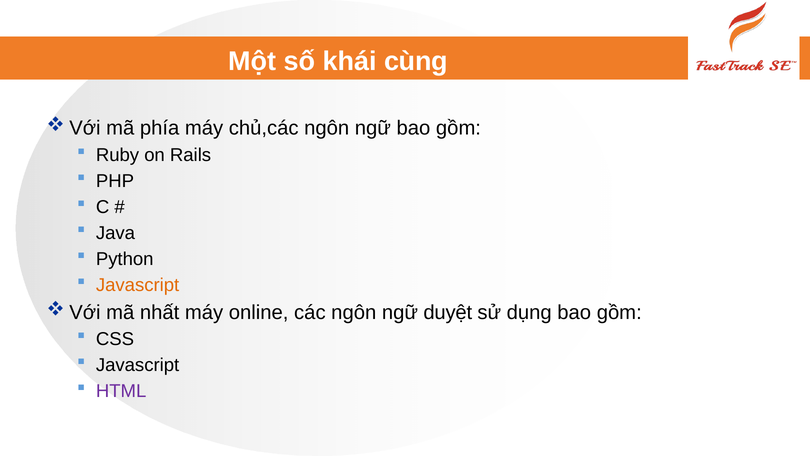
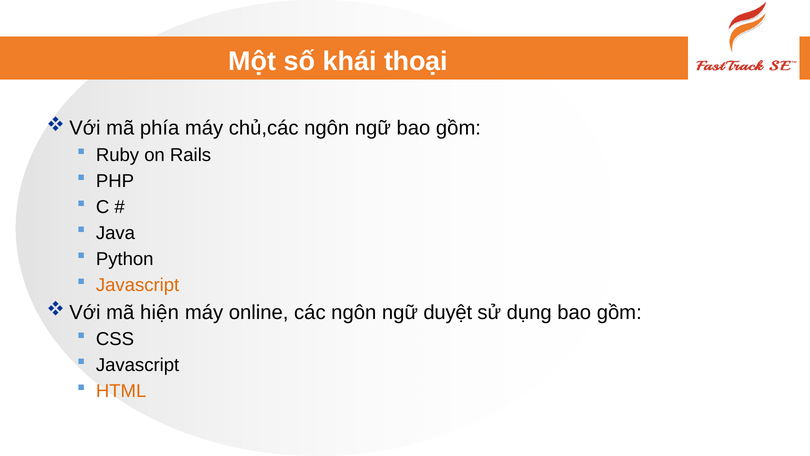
cùng: cùng -> thoại (416, 61)
nhất: nhất -> hiện (160, 312)
HTML colour: purple -> orange (121, 391)
